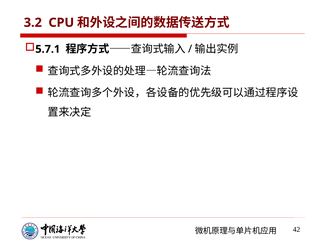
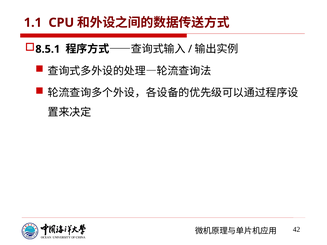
3.2: 3.2 -> 1.1 (33, 23)
5.7.1: 5.7.1 -> 8.5.1 (48, 49)
